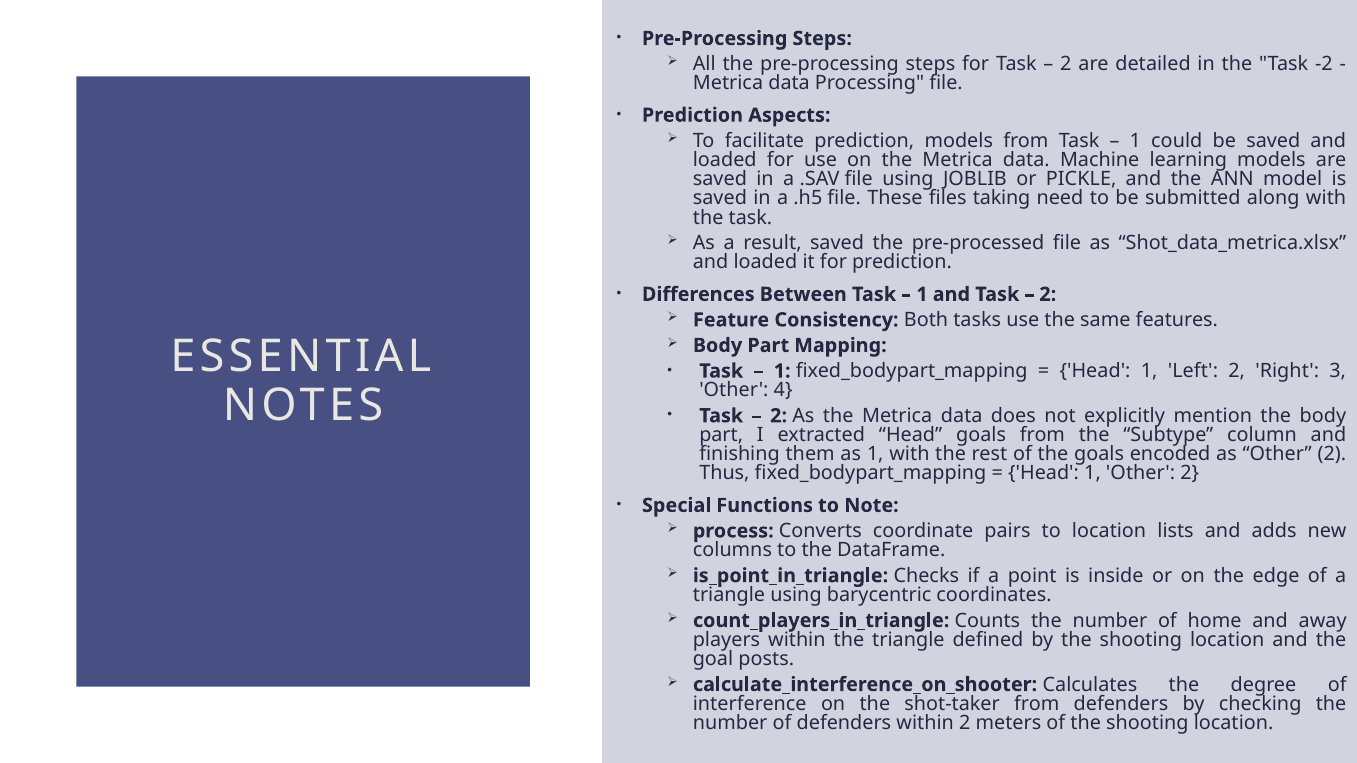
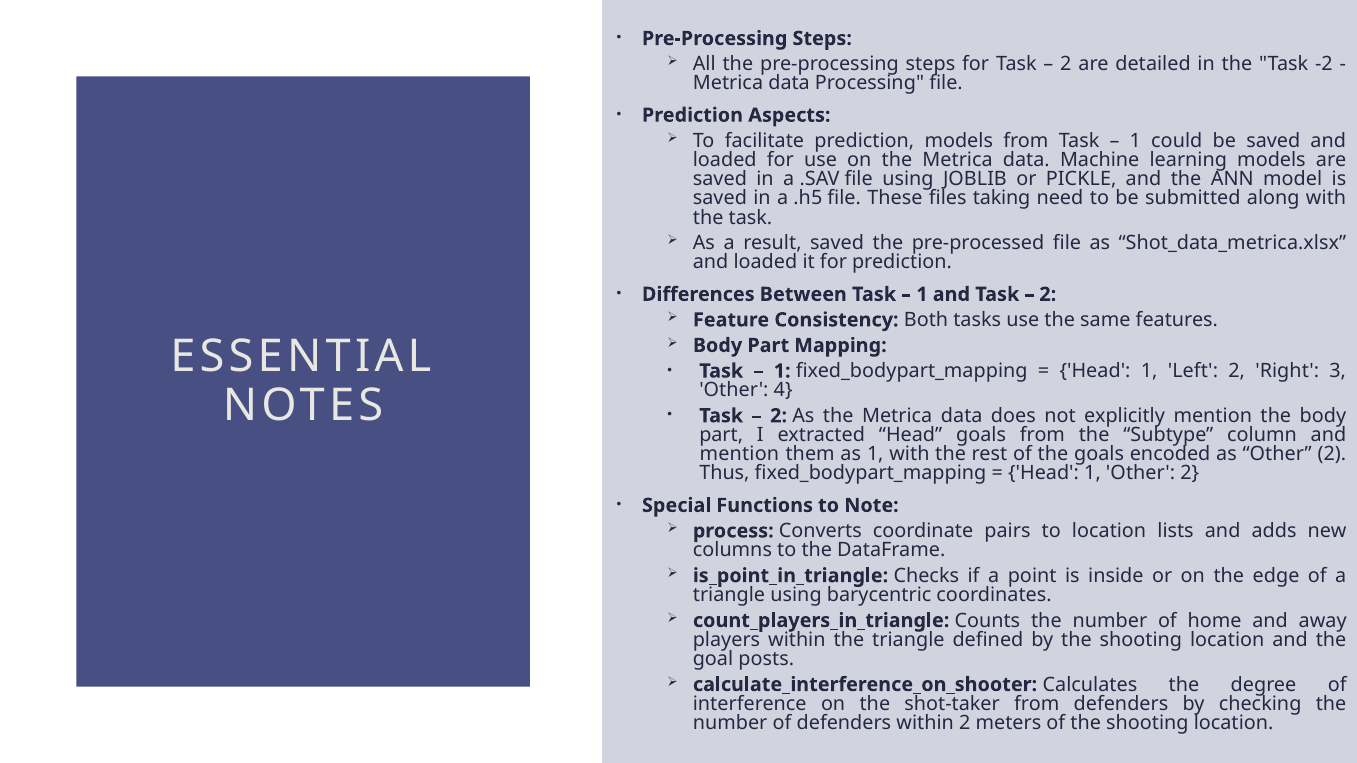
finishing: finishing -> mention (739, 454)
